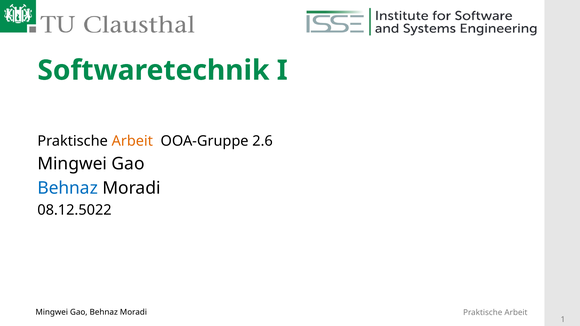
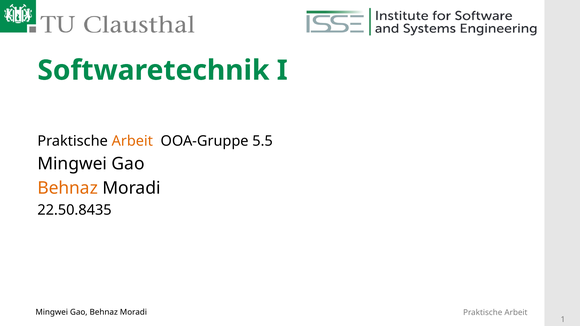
2.6: 2.6 -> 5.5 (263, 141)
Behnaz colour: blue -> orange (68, 188)
08.12.5022: 08.12.5022 -> 22.50.8435 (74, 210)
